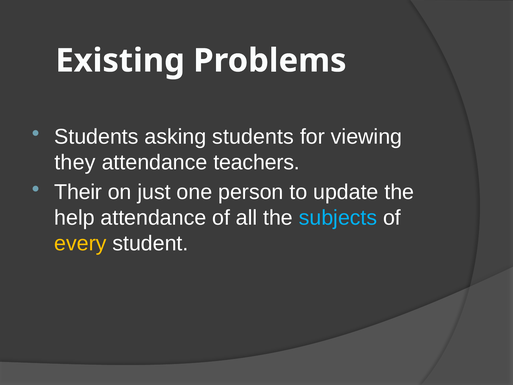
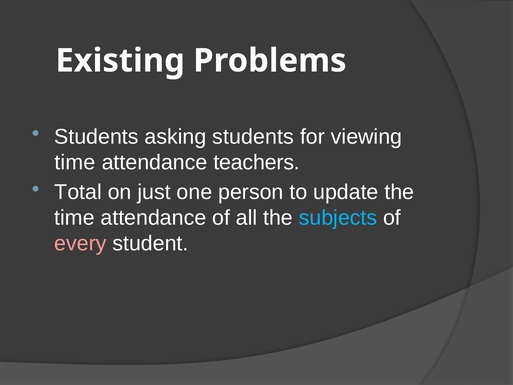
they: they -> time (75, 162)
Their: Their -> Total (78, 192)
help: help -> time (74, 218)
every colour: yellow -> pink (80, 243)
